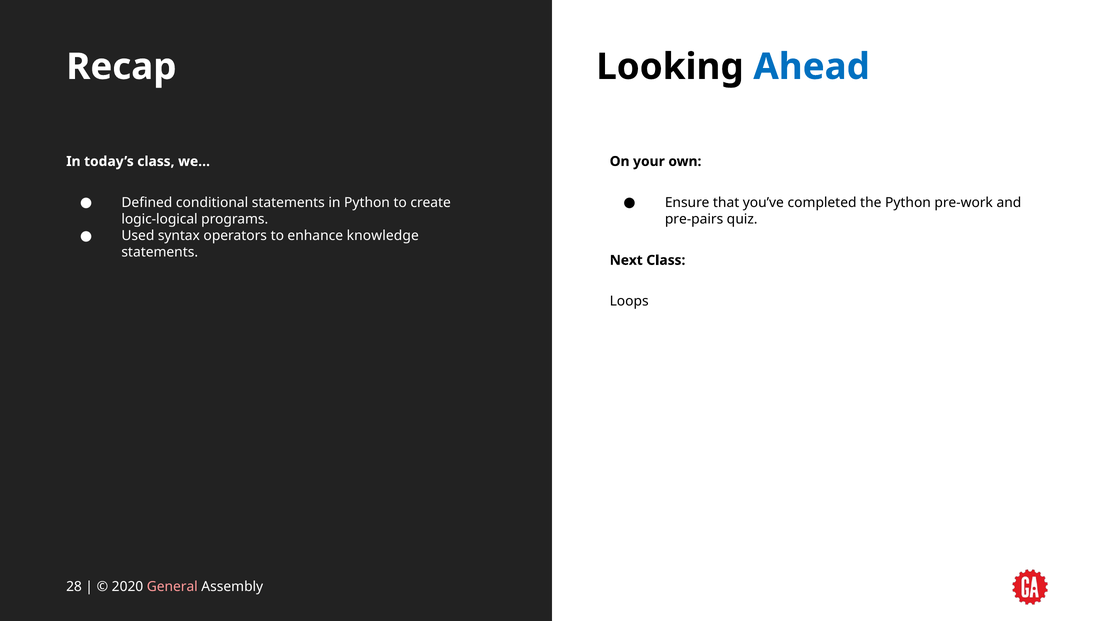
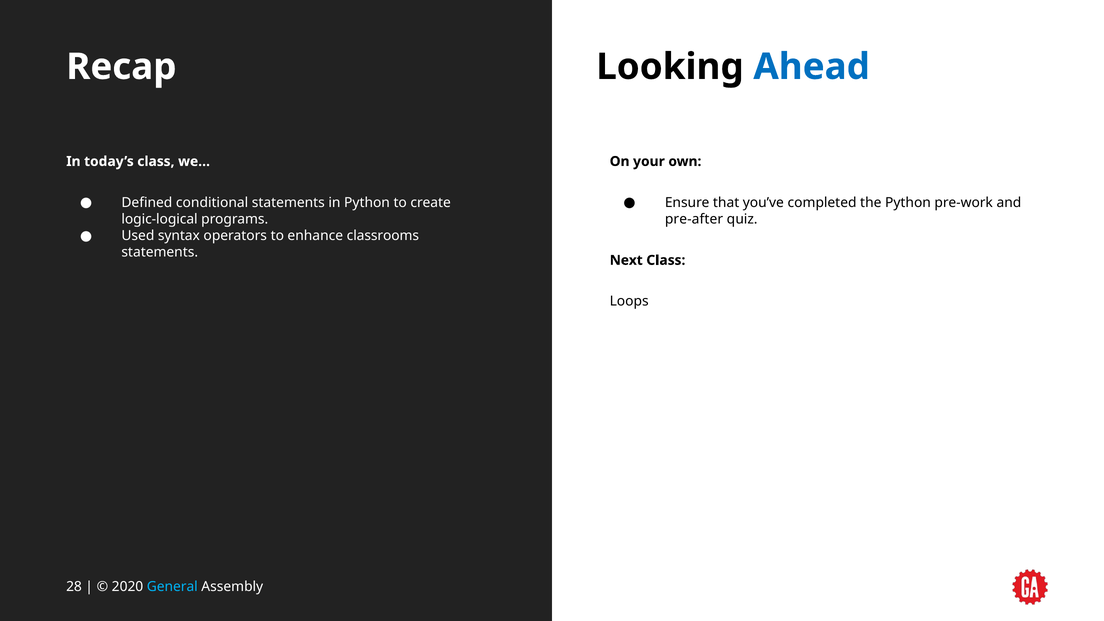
pre-pairs: pre-pairs -> pre-after (694, 219)
knowledge: knowledge -> classrooms (383, 236)
General colour: pink -> light blue (172, 587)
